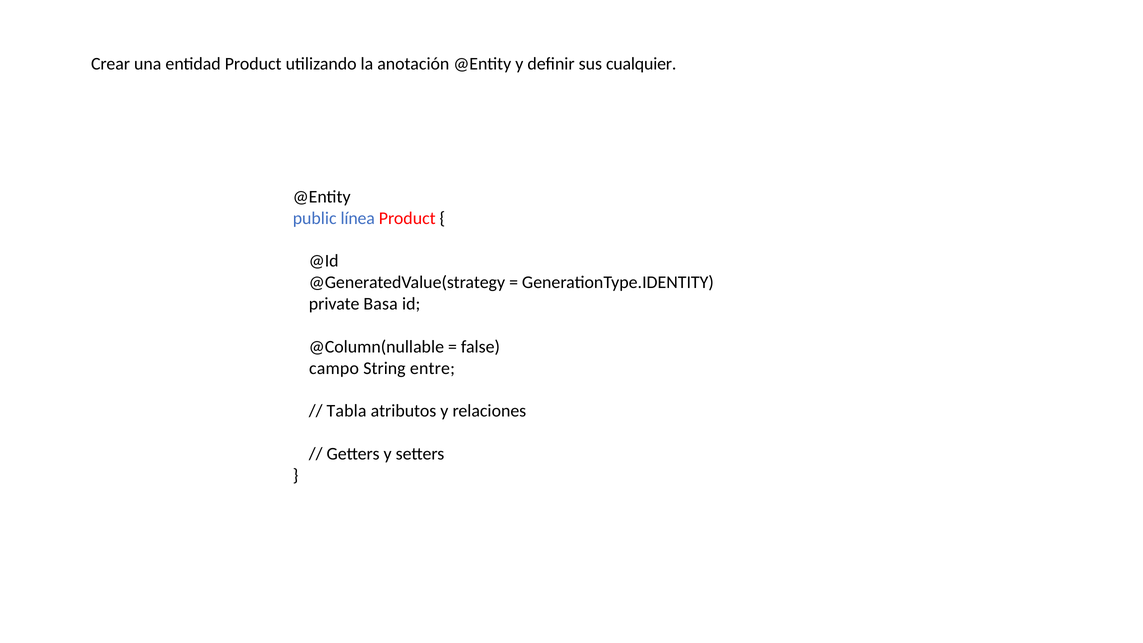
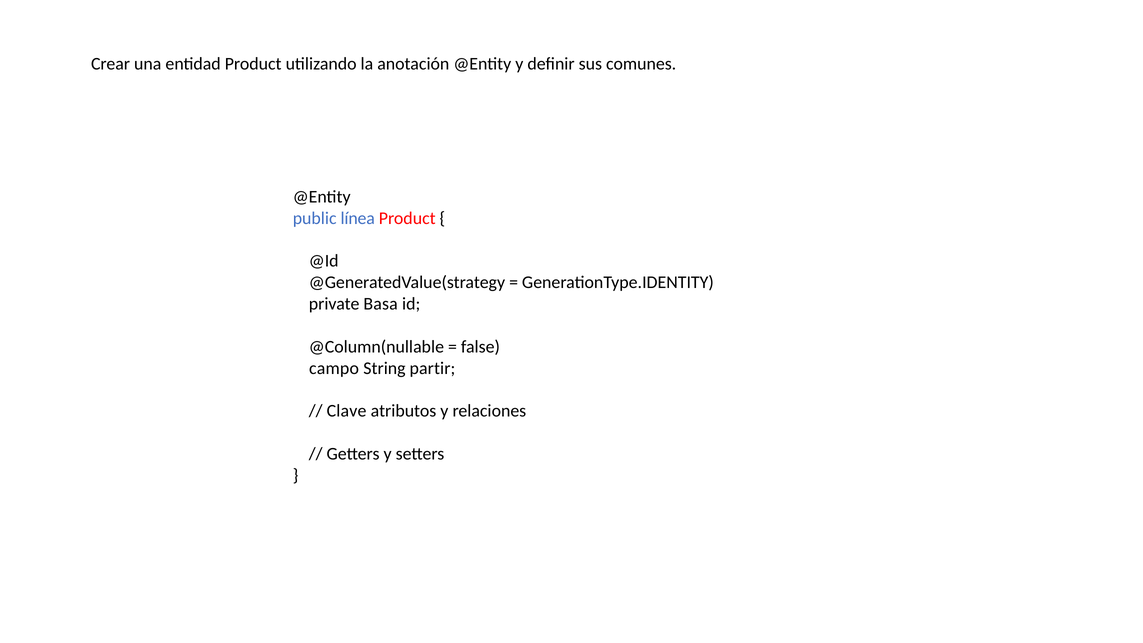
cualquier: cualquier -> comunes (641, 64)
entre: entre -> partir (432, 368)
Tabla: Tabla -> Clave (347, 411)
